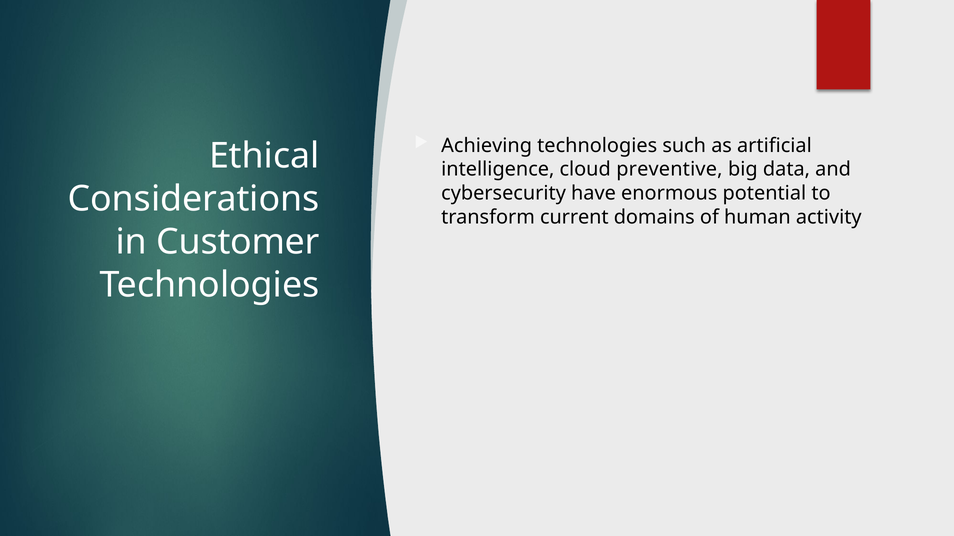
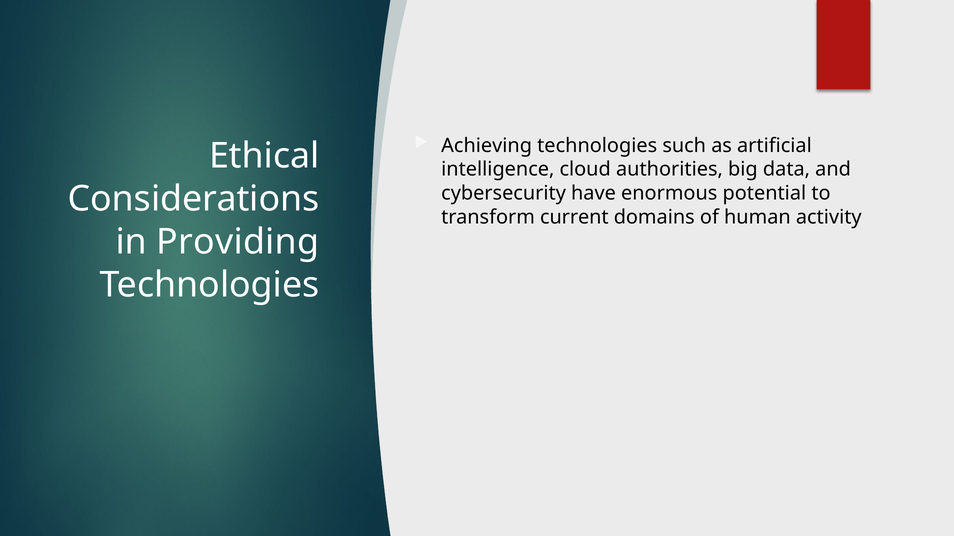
preventive: preventive -> authorities (669, 170)
Customer: Customer -> Providing (238, 242)
